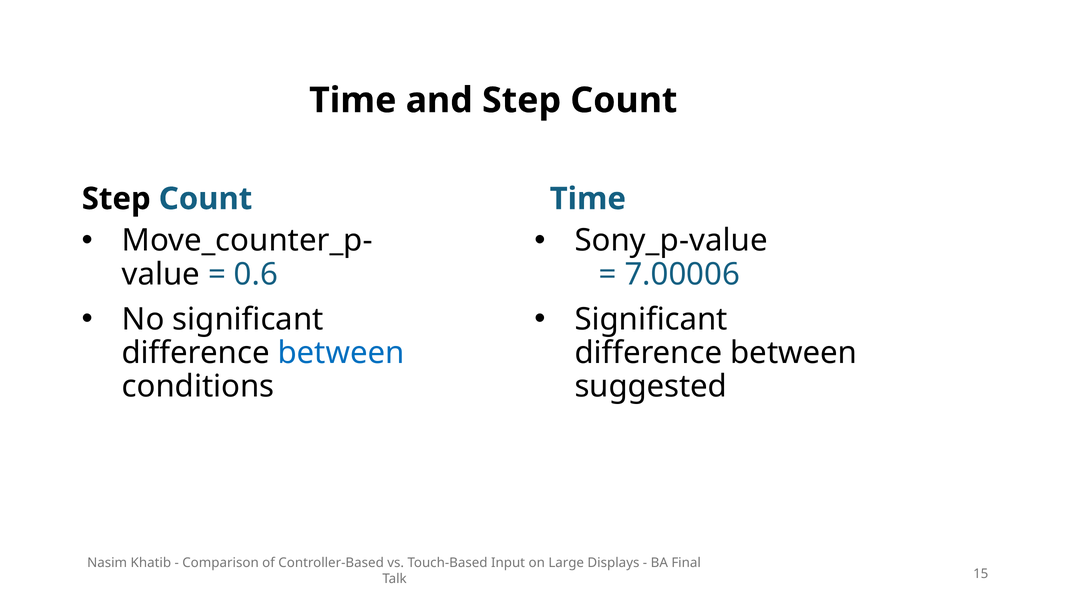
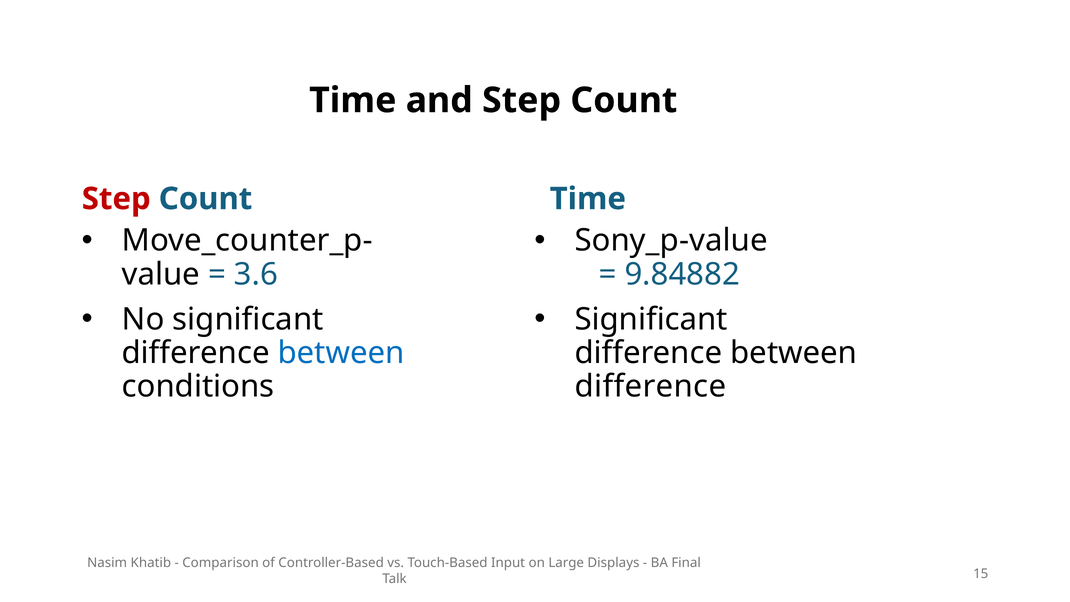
Step colour: black -> red (116, 199)
0.6: 0.6 -> 3.6 (256, 274)
7.00006: 7.00006 -> 9.84882 (682, 274)
suggested: suggested -> difference (651, 387)
